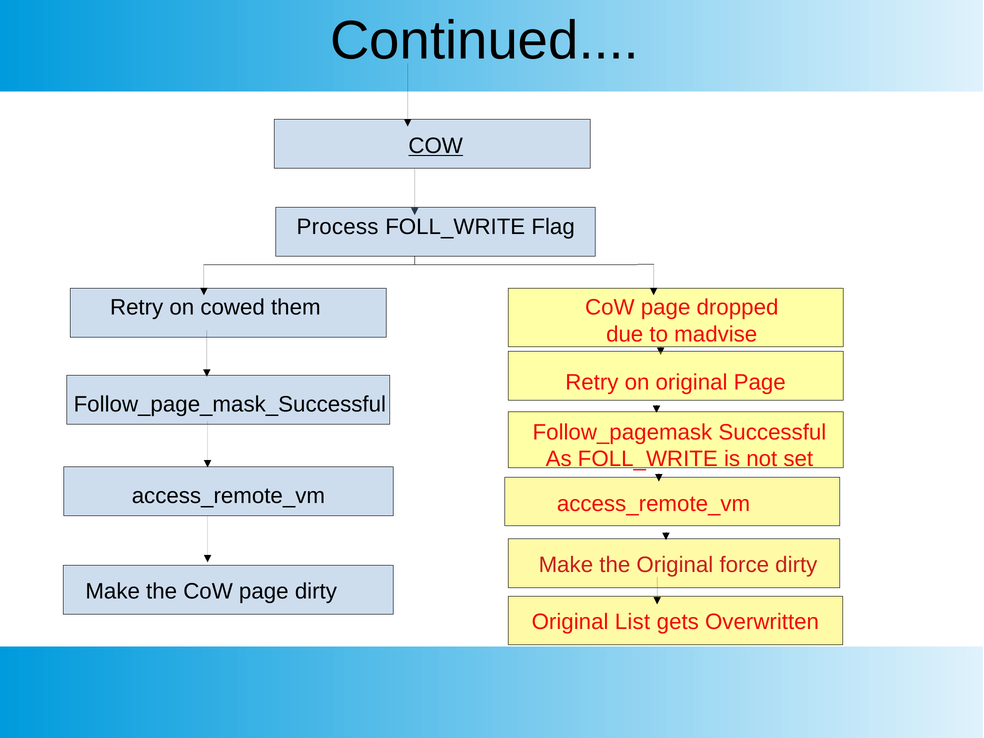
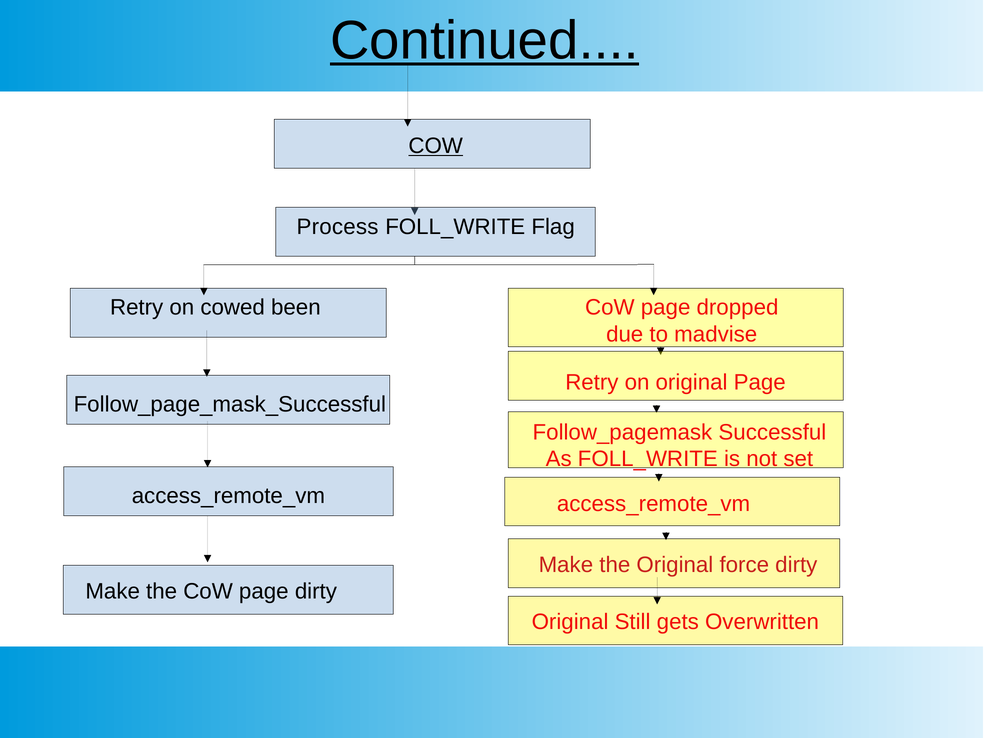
Continued underline: none -> present (485, 41)
them: them -> been (296, 307)
List: List -> Still (633, 622)
